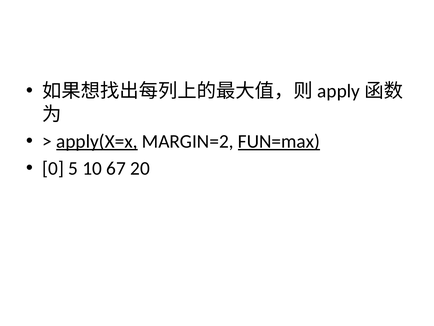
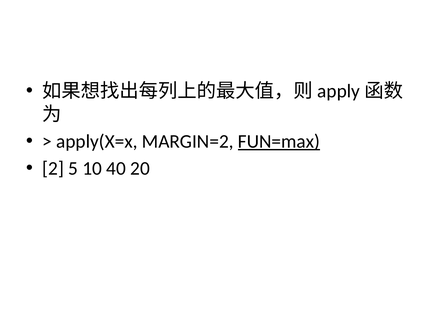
apply(X=x underline: present -> none (97, 141)
0: 0 -> 2 (53, 168)
67: 67 -> 40 (116, 168)
